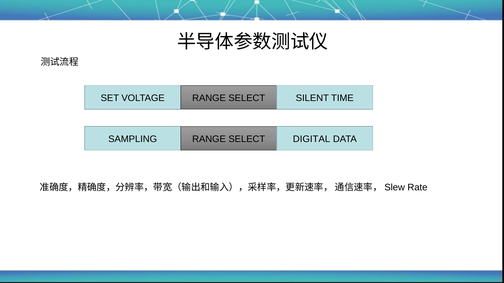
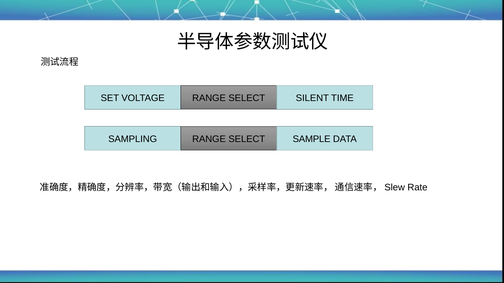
DIGITAL: DIGITAL -> SAMPLE (312, 139)
